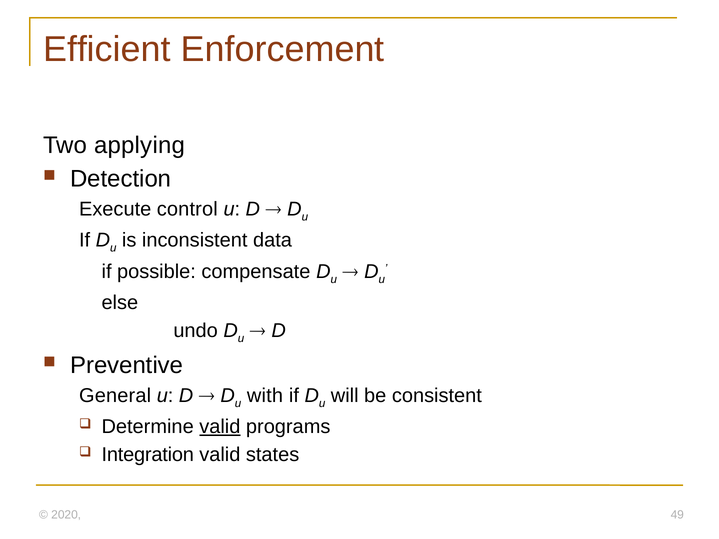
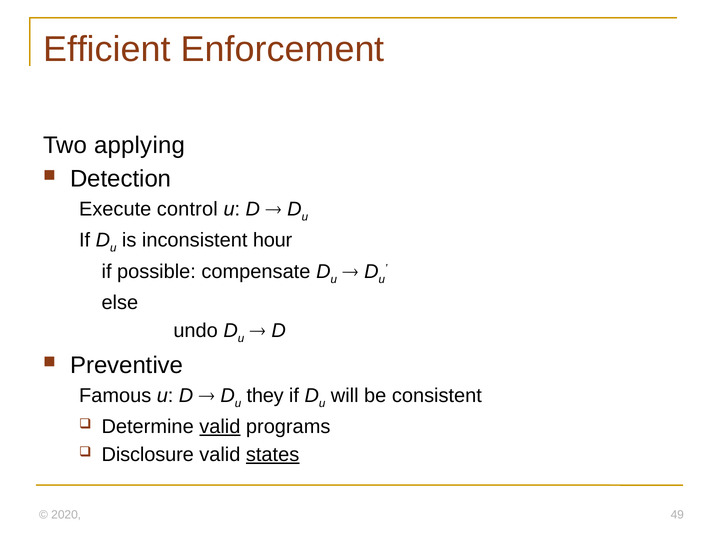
data: data -> hour (273, 240)
General: General -> Famous (115, 396)
with: with -> they (265, 396)
Integration: Integration -> Disclosure (148, 455)
states underline: none -> present (273, 455)
